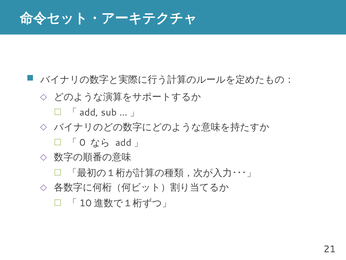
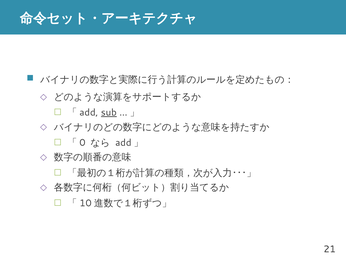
sub underline: none -> present (109, 112)
